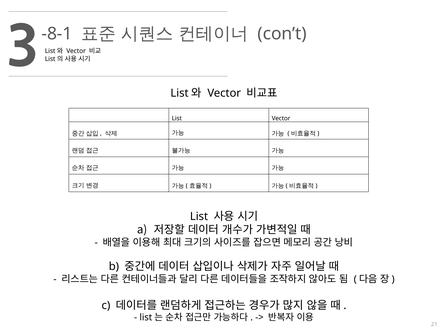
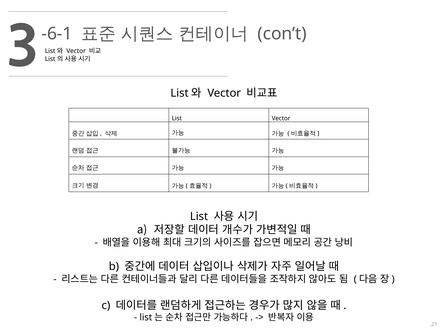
-8-1: -8-1 -> -6-1 (57, 34)
